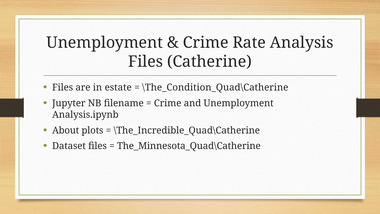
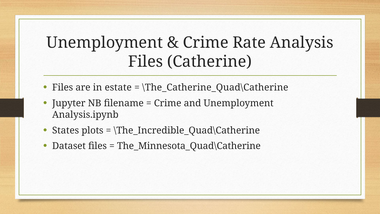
\The_Condition_Quad\Catherine: \The_Condition_Quad\Catherine -> \The_Catherine_Quad\Catherine (215, 87)
About: About -> States (66, 130)
